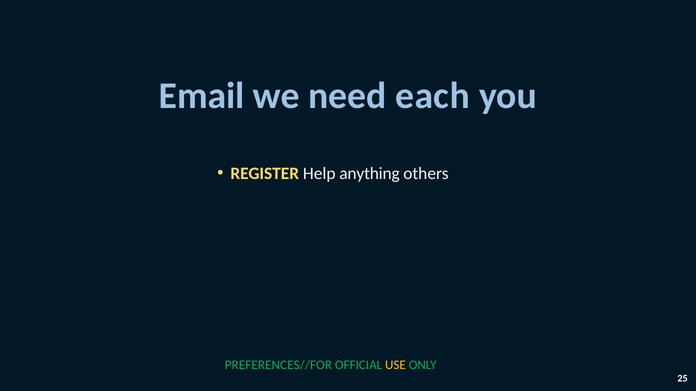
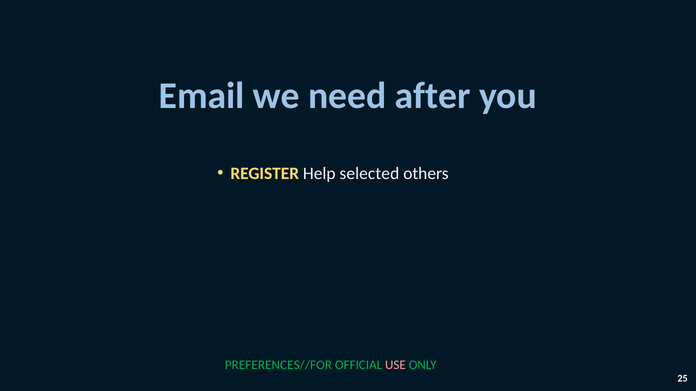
each: each -> after (433, 96)
anything: anything -> selected (369, 174)
USE colour: yellow -> pink (395, 365)
